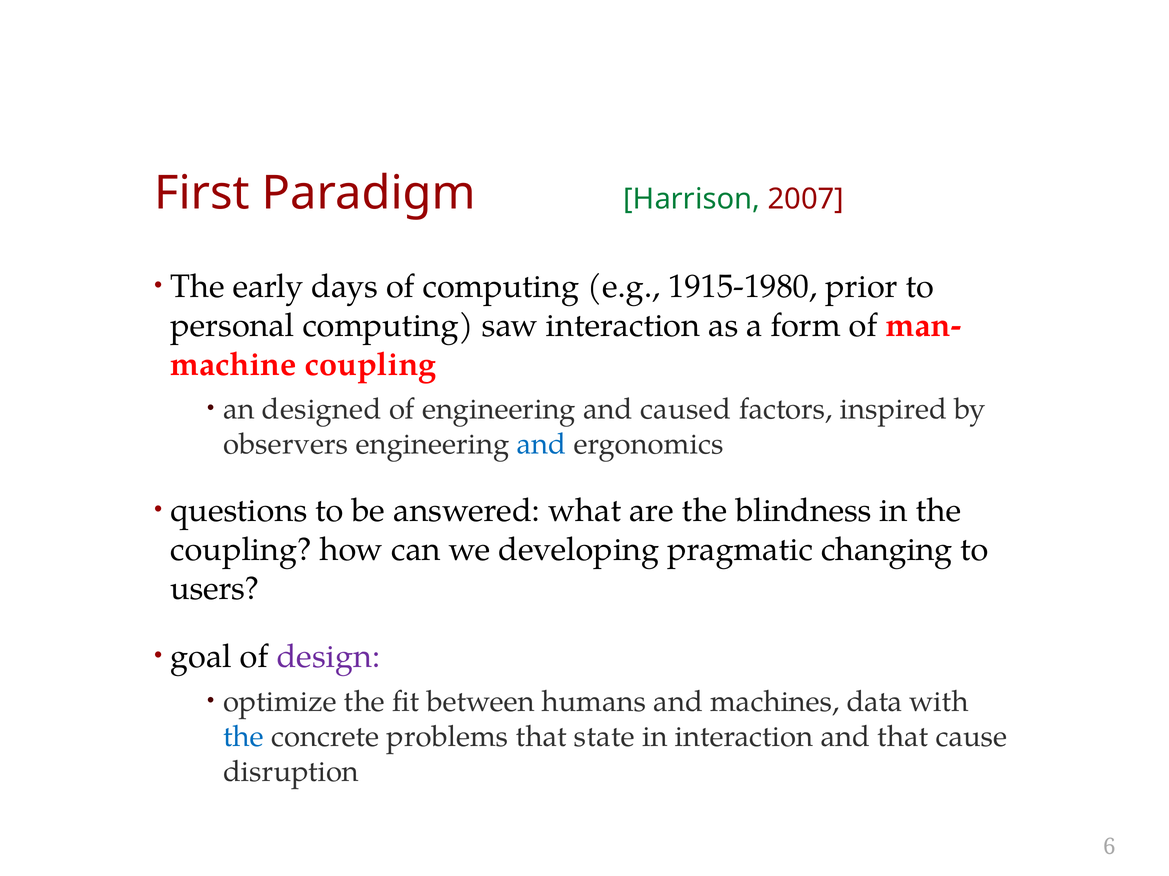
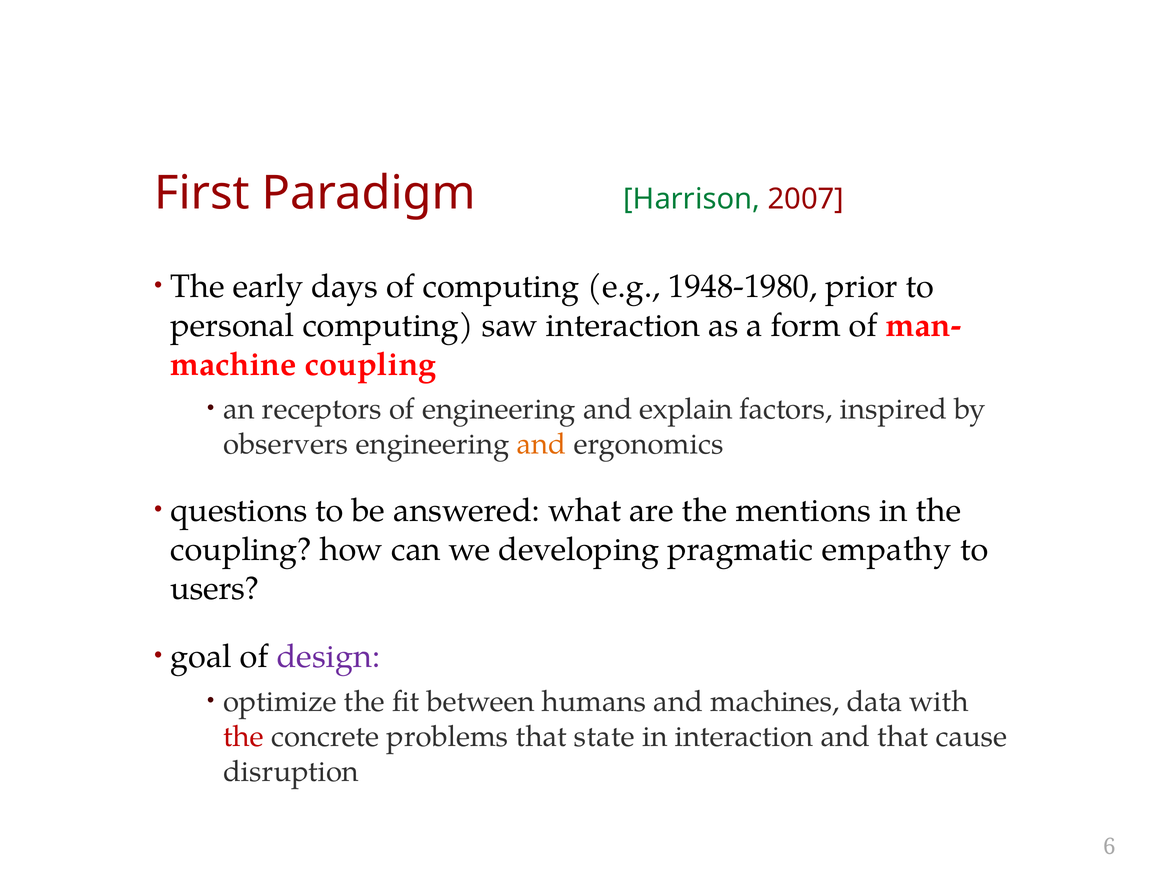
1915-1980: 1915-1980 -> 1948-1980 (743, 287)
designed: designed -> receptors (322, 409)
caused: caused -> explain (686, 409)
and colour: blue -> orange (542, 445)
blindness: blindness -> mentions (803, 511)
changing: changing -> empathy (887, 550)
the colour: blue -> red (244, 737)
